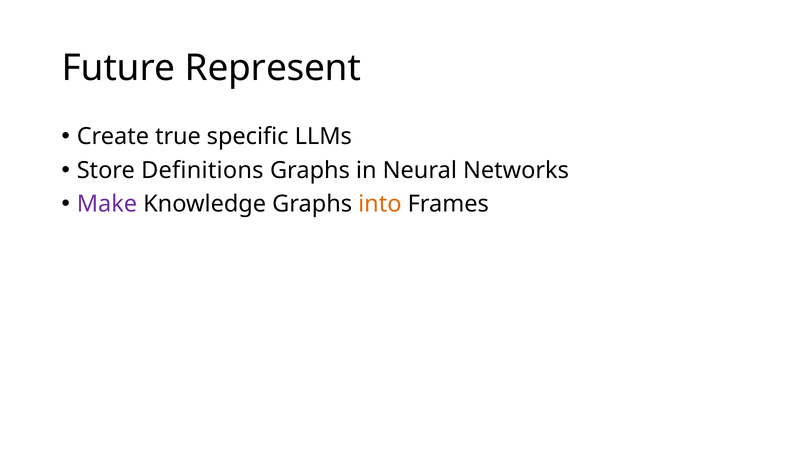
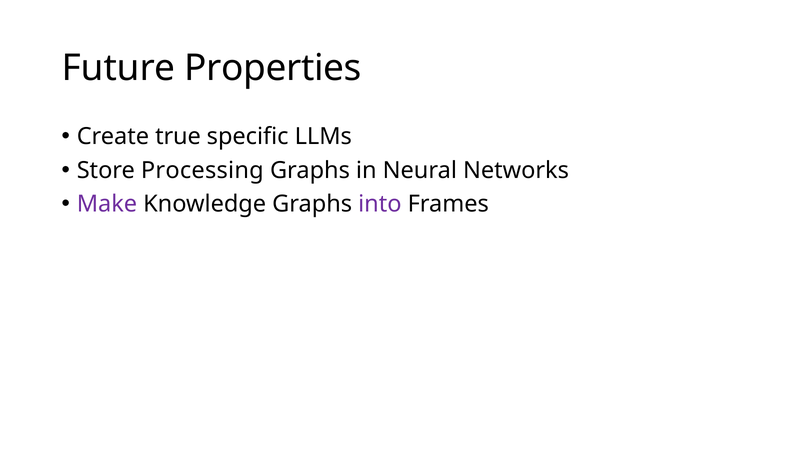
Represent: Represent -> Properties (273, 68)
Definitions: Definitions -> Processing (202, 170)
into colour: orange -> purple (380, 204)
